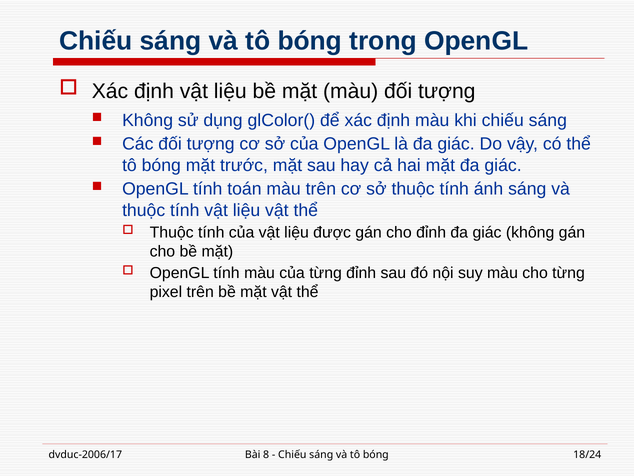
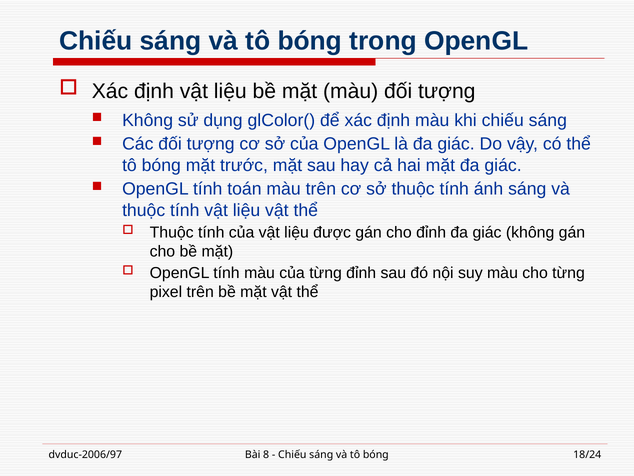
dvduc-2006/17: dvduc-2006/17 -> dvduc-2006/97 (85, 454)
